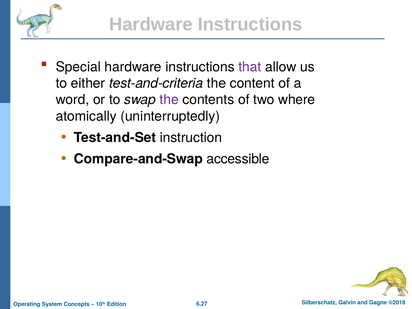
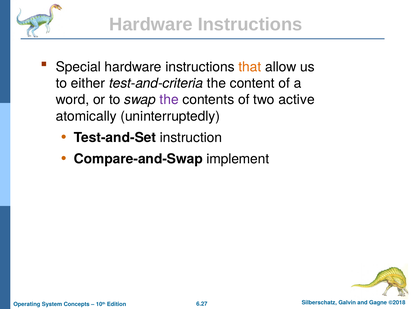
that colour: purple -> orange (250, 67)
where: where -> active (297, 100)
accessible: accessible -> implement (238, 159)
